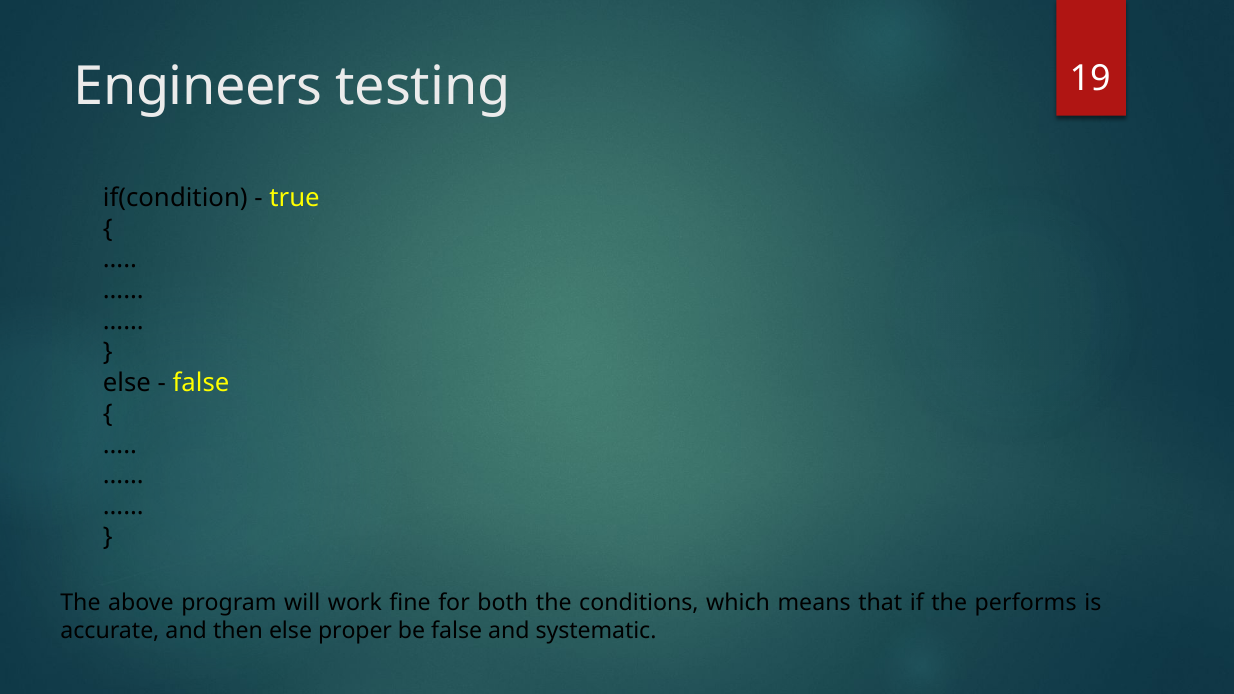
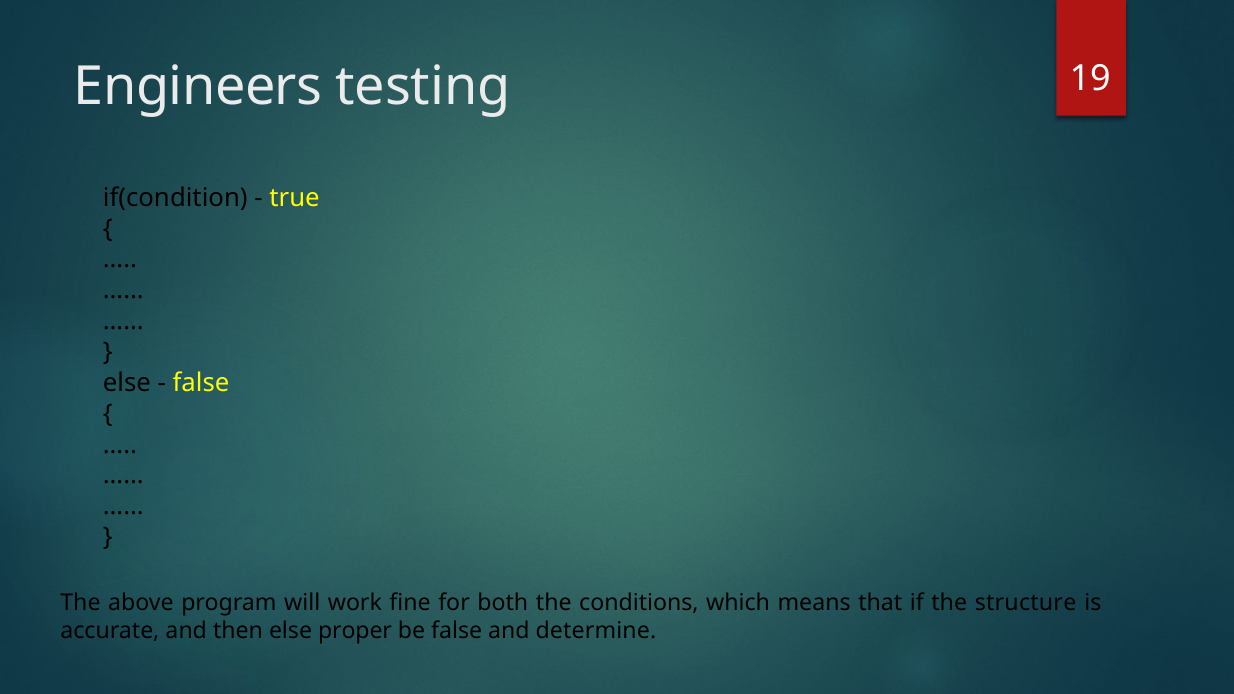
performs: performs -> structure (1026, 603)
systematic: systematic -> determine (596, 631)
